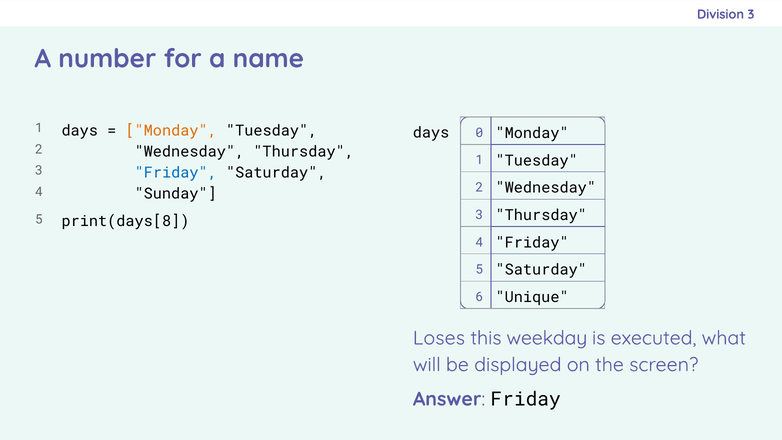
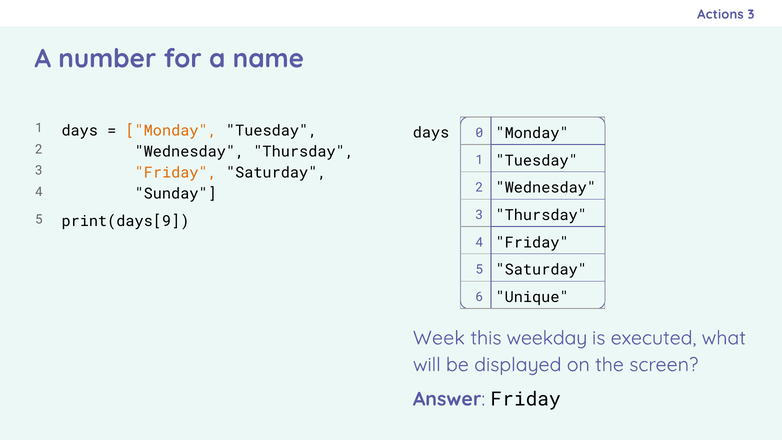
Division: Division -> Actions (720, 14)
Friday colour: blue -> orange (176, 173)
print(days[8: print(days[8 -> print(days[9 (125, 221)
Loses: Loses -> Week (439, 338)
